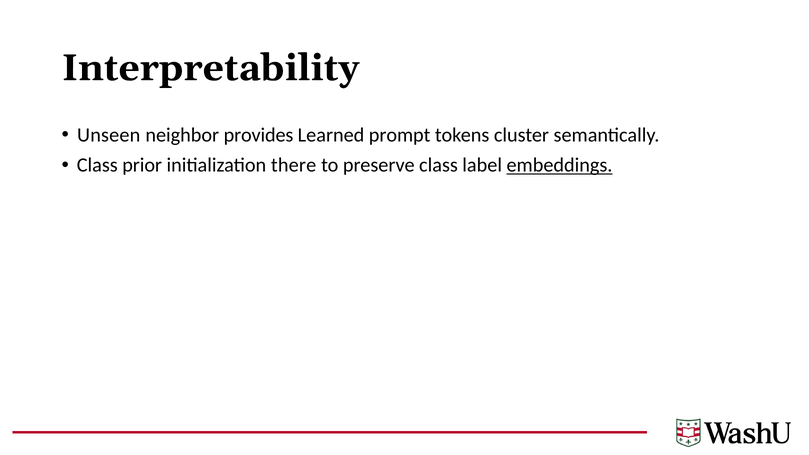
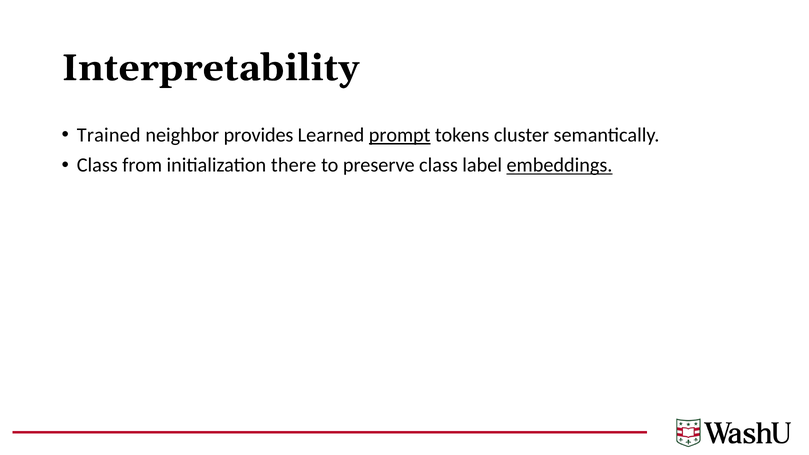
Unseen: Unseen -> Trained (109, 135)
prompt underline: none -> present (400, 135)
prior: prior -> from (142, 165)
